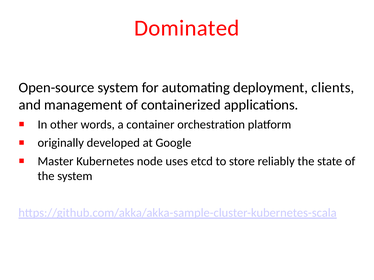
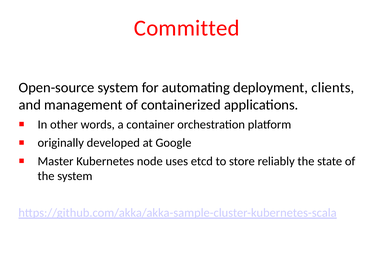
Dominated: Dominated -> Committed (187, 28)
